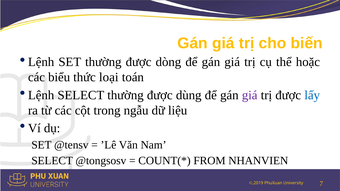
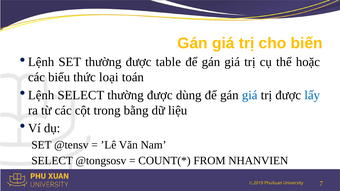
dòng: dòng -> table (168, 62)
giá colour: purple -> blue (250, 95)
ngẫu: ngẫu -> bằng (136, 111)
